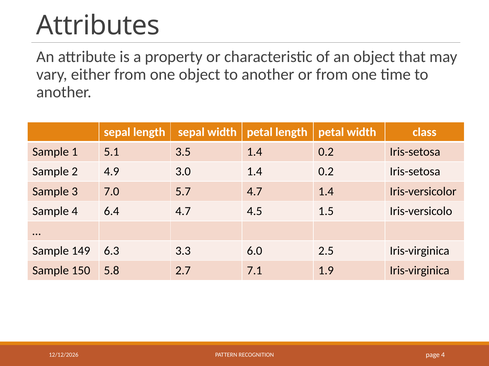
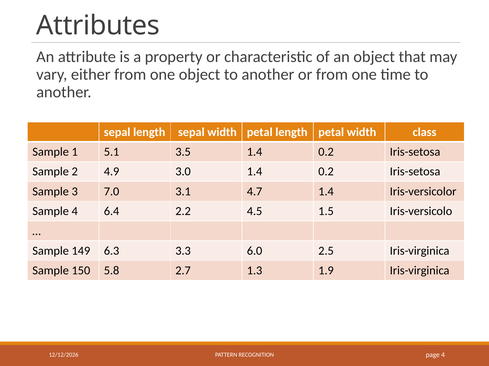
5.7: 5.7 -> 3.1 (183, 192)
6.4 4.7: 4.7 -> 2.2 (183, 212)
7.1: 7.1 -> 1.3 (255, 271)
